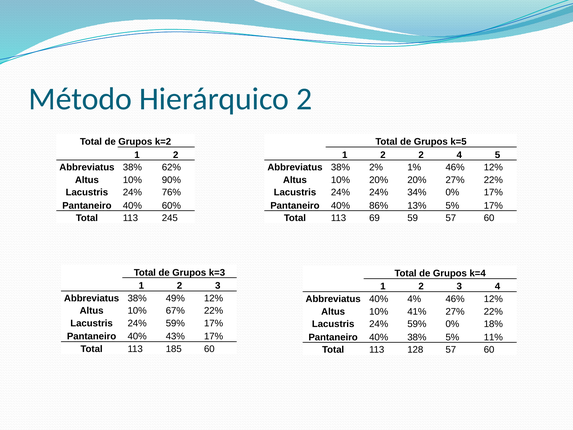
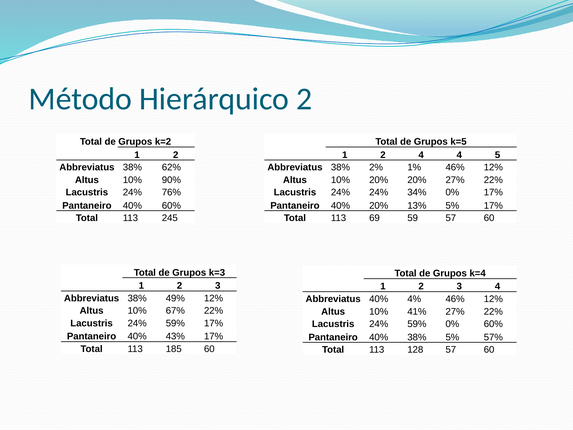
2 2: 2 -> 4 (421, 155)
40% 86%: 86% -> 20% (379, 205)
0% 18%: 18% -> 60% (493, 324)
11%: 11% -> 57% (493, 337)
